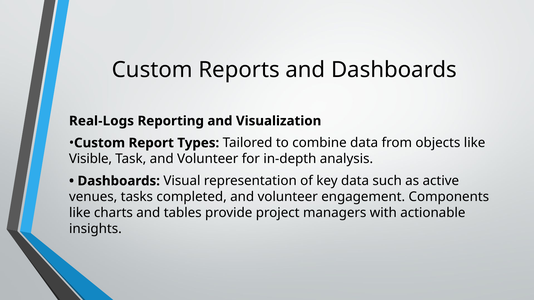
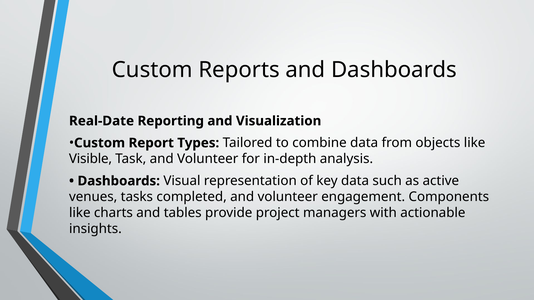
Real-Logs: Real-Logs -> Real-Date (102, 121)
